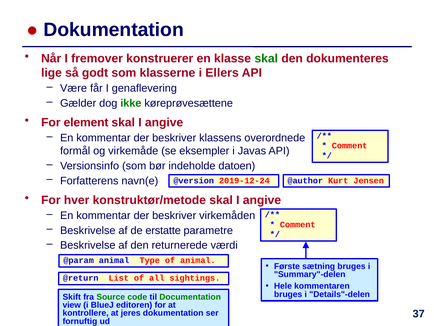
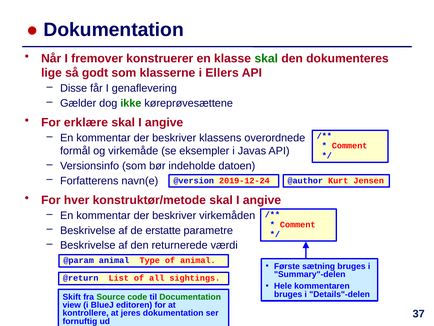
Være: Være -> Disse (74, 88)
element: element -> erklære (86, 122)
